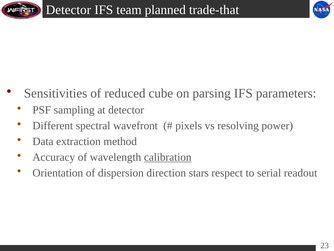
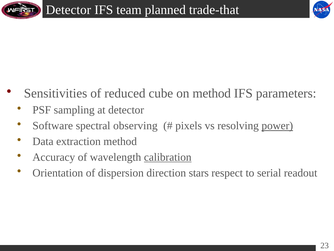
on parsing: parsing -> method (212, 93)
Different: Different -> Software (53, 126)
wavefront: wavefront -> observing (135, 126)
power underline: none -> present (277, 126)
